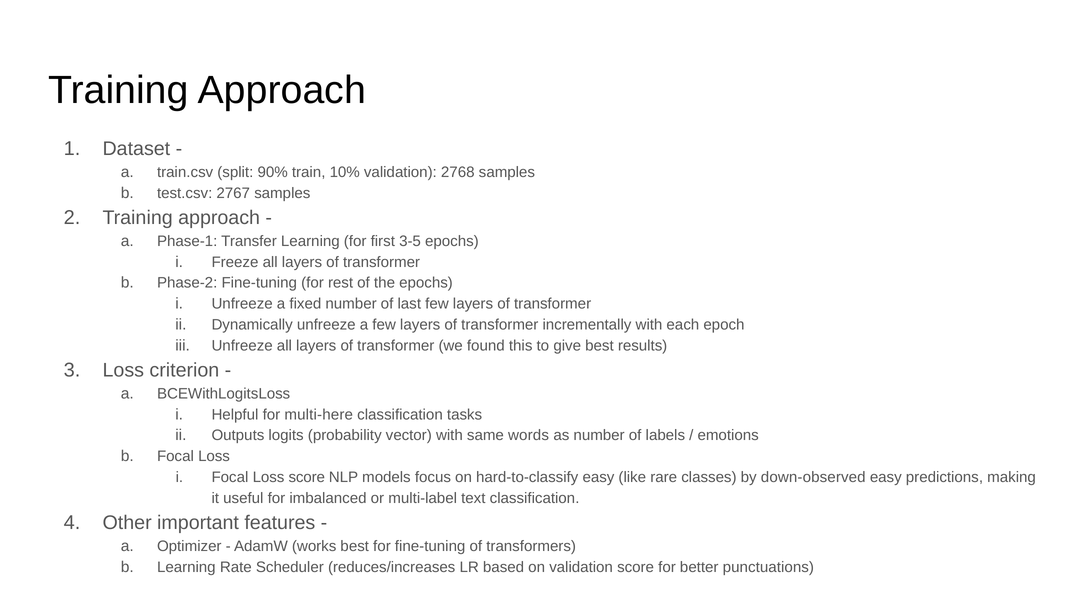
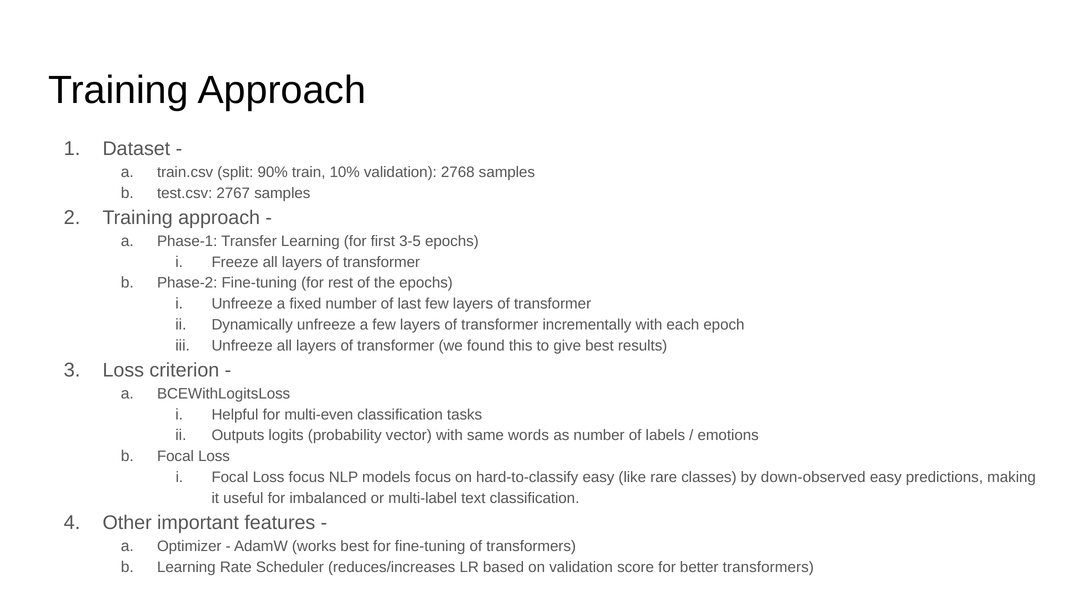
multi-here: multi-here -> multi-even (319, 415)
Loss score: score -> focus (307, 477)
better punctuations: punctuations -> transformers (768, 567)
